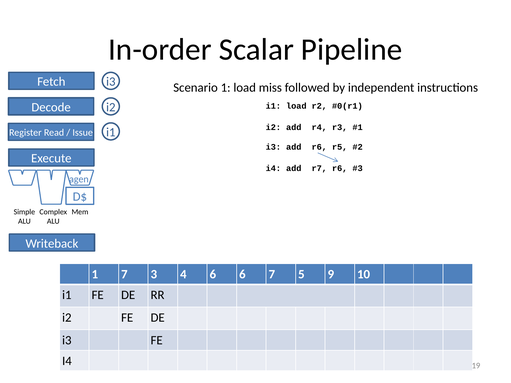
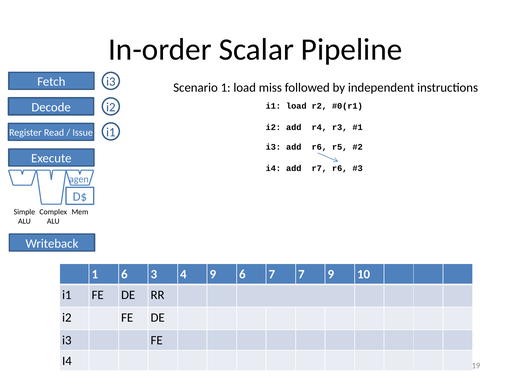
1 7: 7 -> 6 (124, 275)
4 6: 6 -> 9 (213, 275)
7 5: 5 -> 7 (301, 275)
